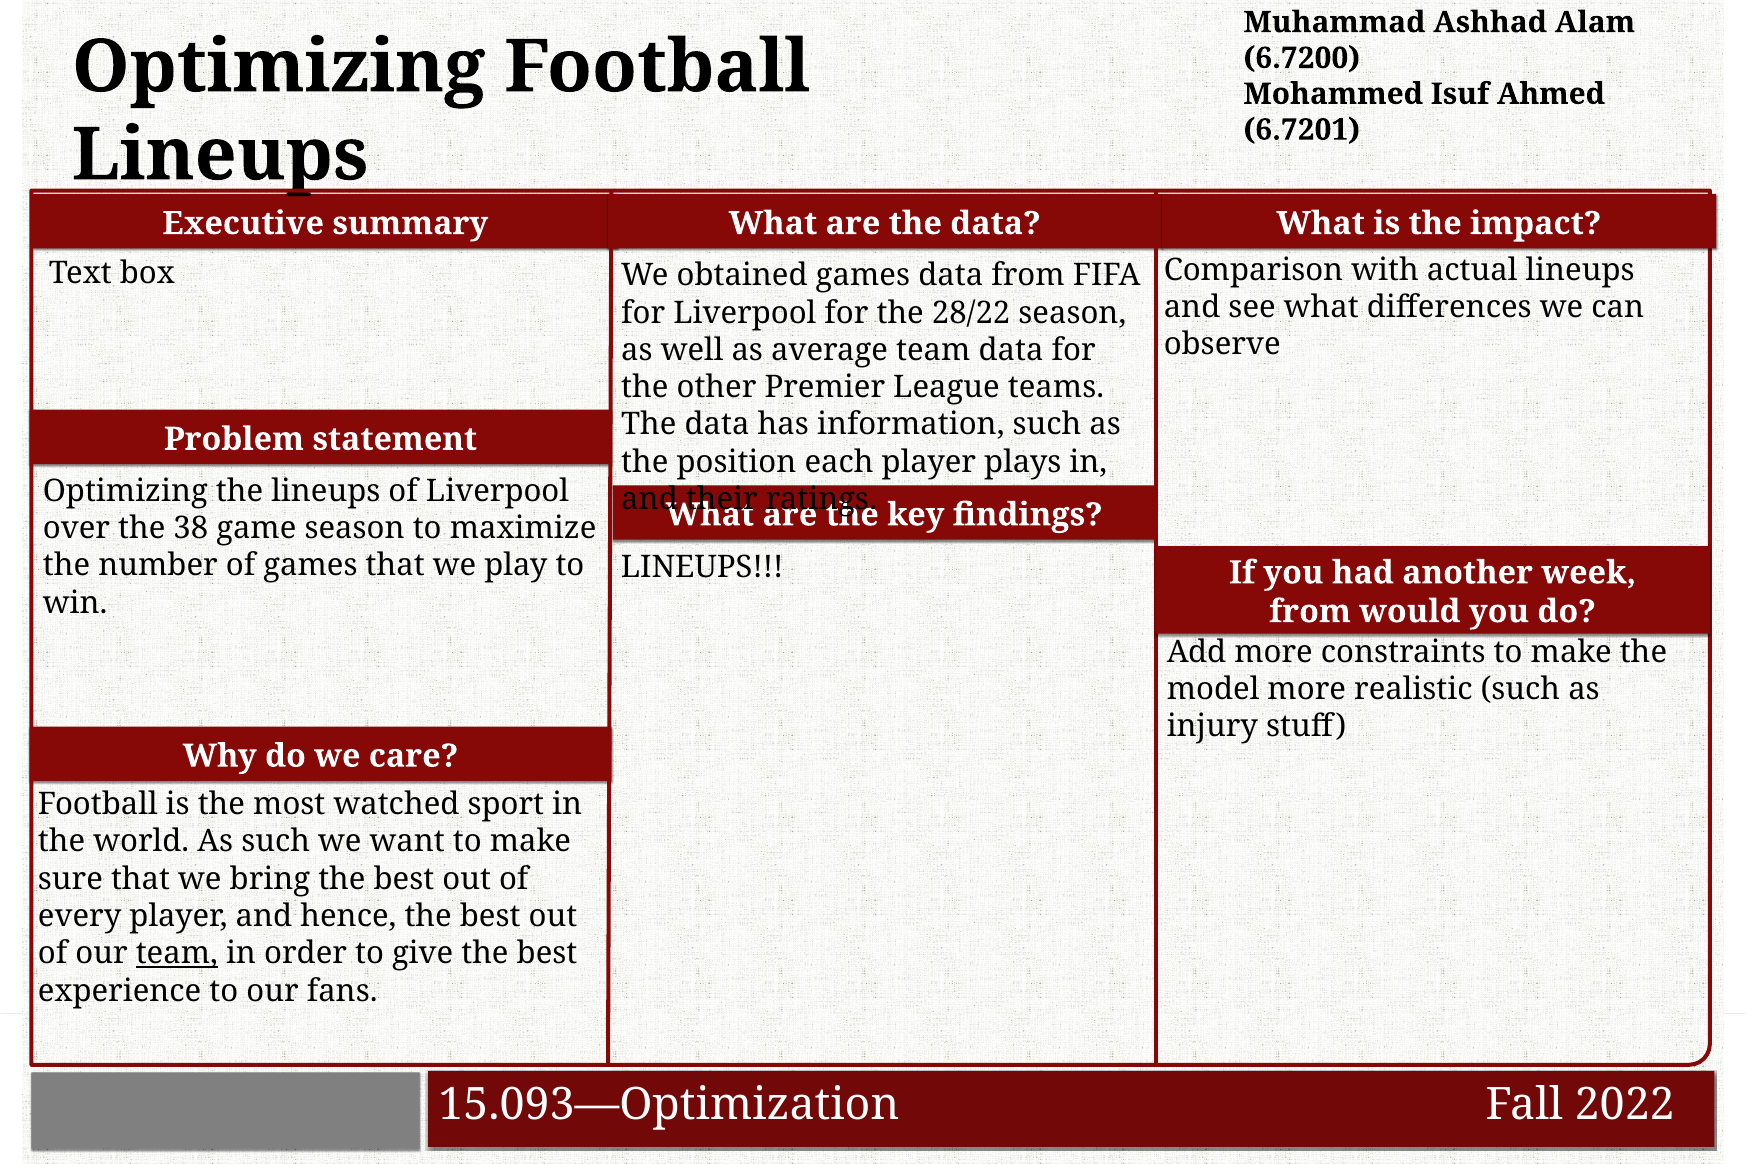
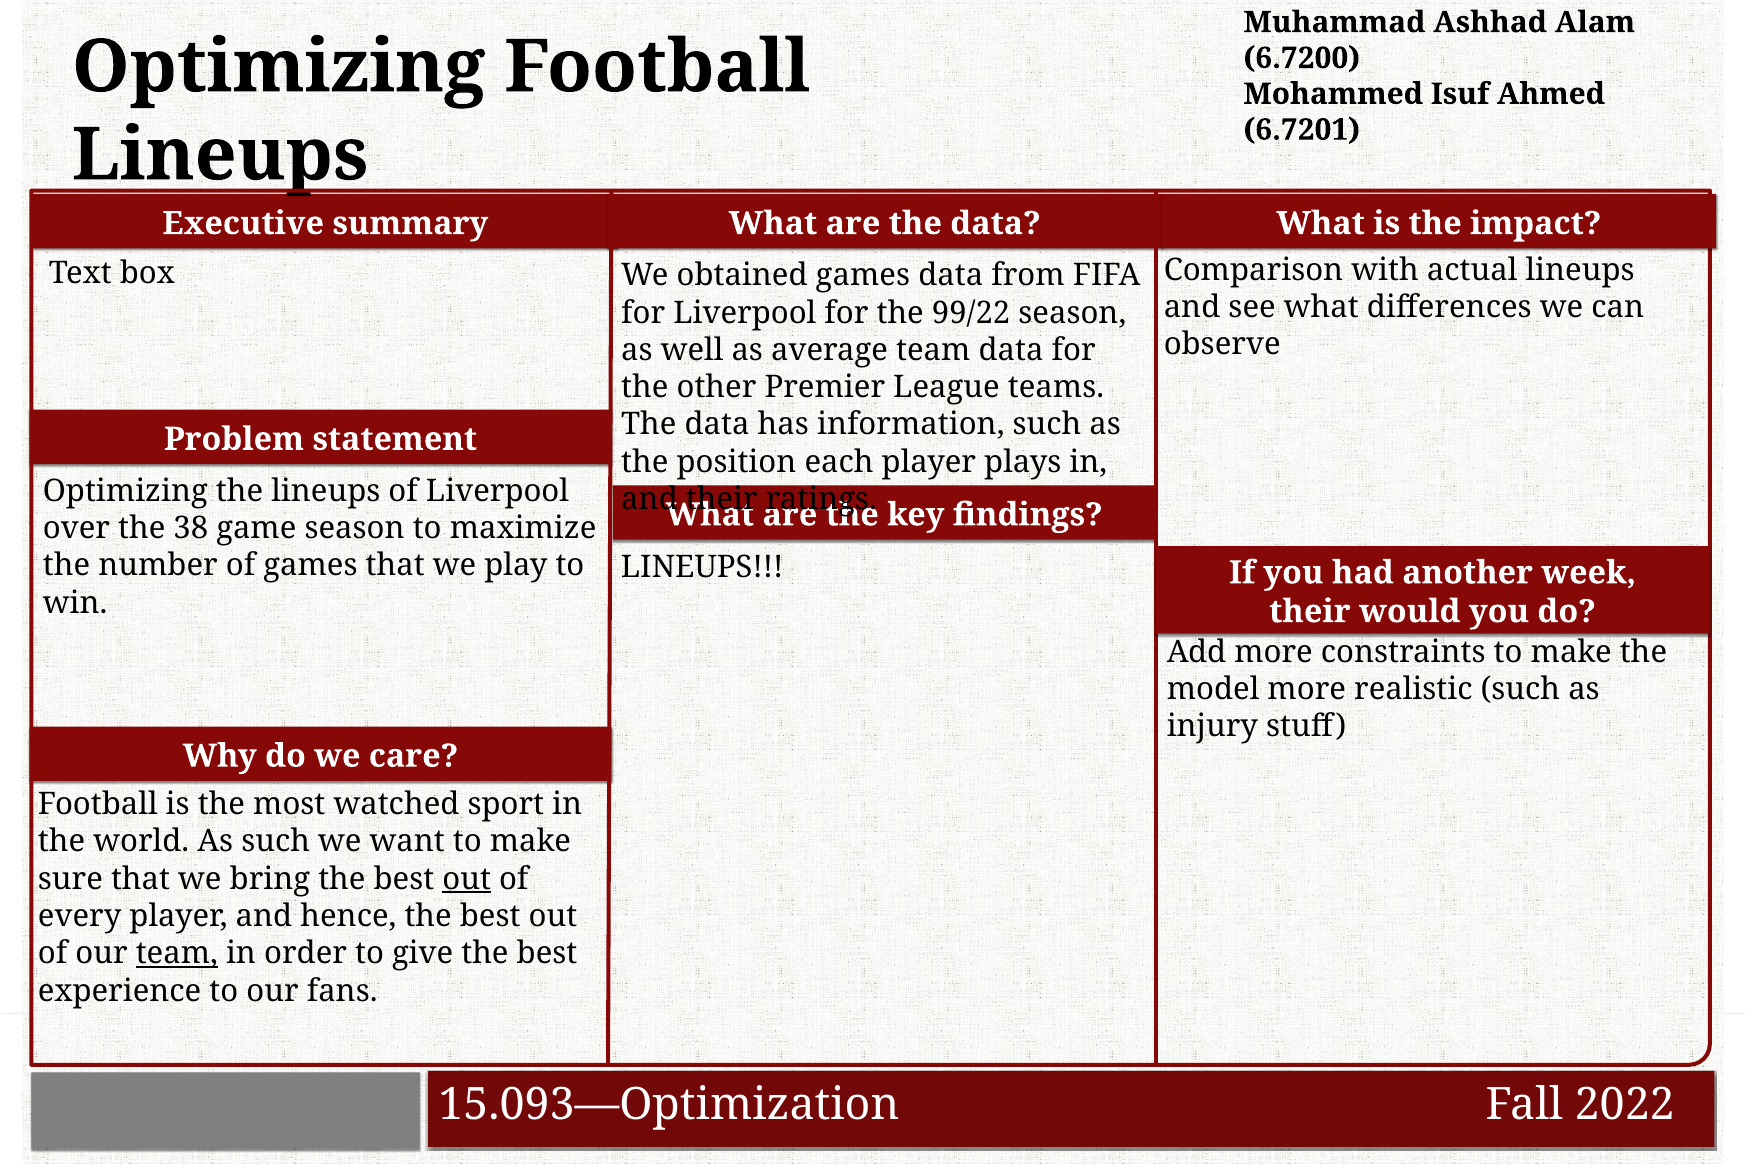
28/22: 28/22 -> 99/22 (971, 313)
from: from -> their (1310, 612)
out underline: none -> present (467, 879)
